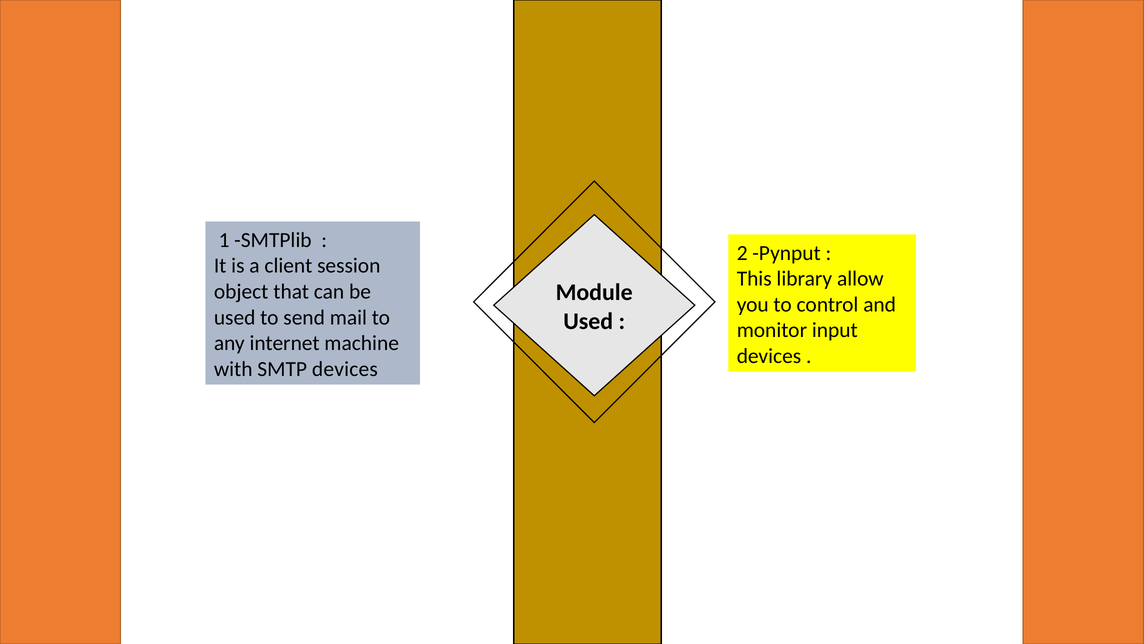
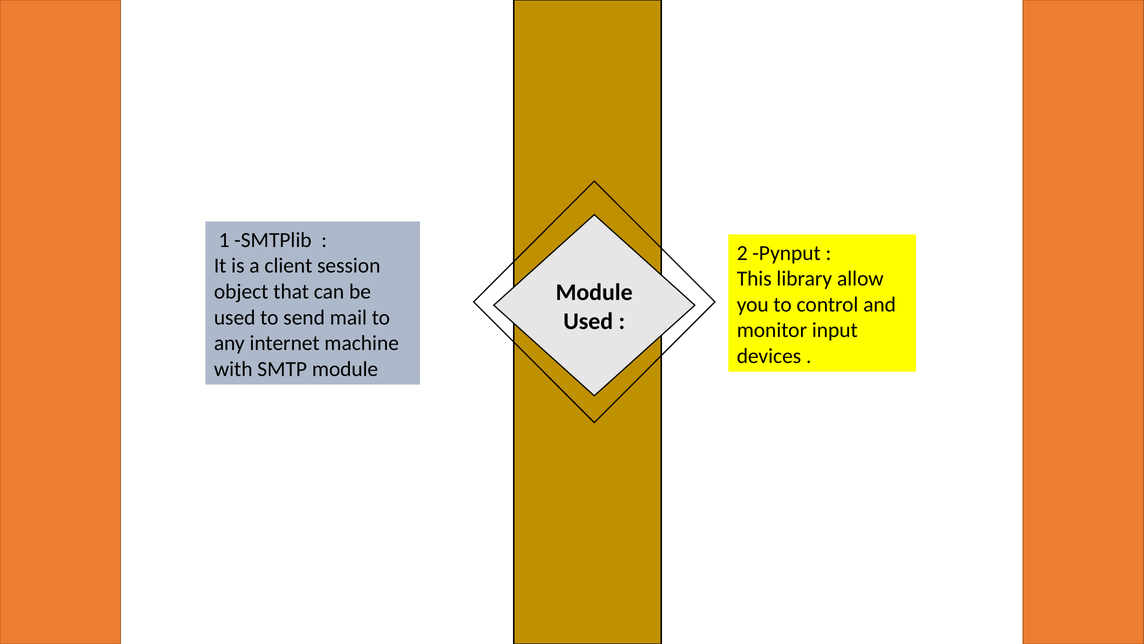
SMTP devices: devices -> module (345, 369)
